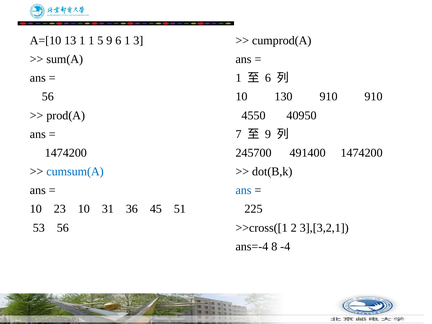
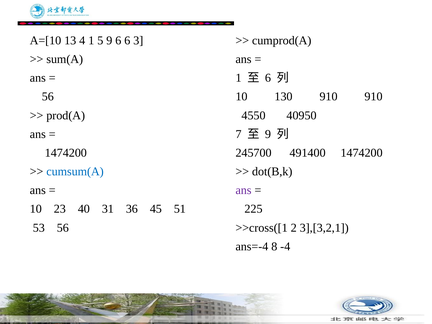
13 1: 1 -> 4 (82, 40)
6 1: 1 -> 6 (127, 40)
ans colour: blue -> purple (244, 190)
23 10: 10 -> 40 (84, 209)
